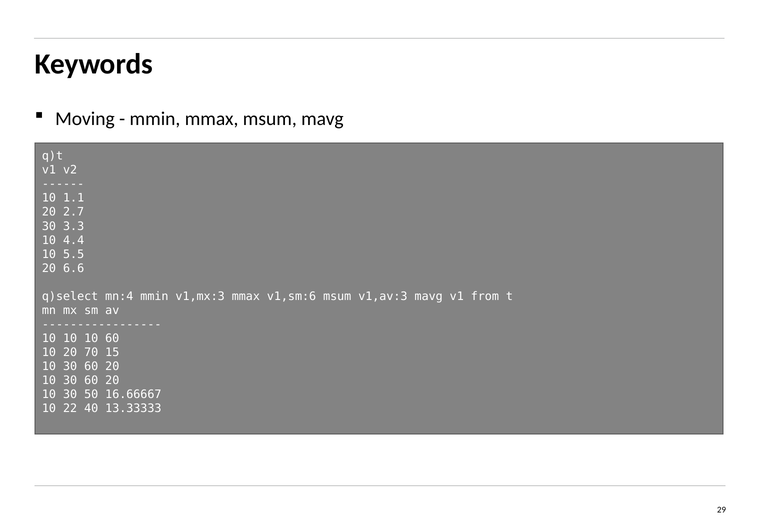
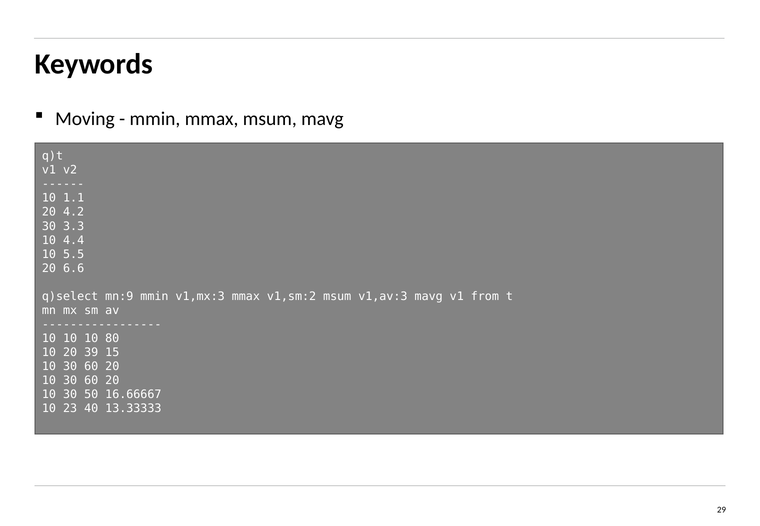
2.7: 2.7 -> 4.2 (74, 212)
mn:4: mn:4 -> mn:9 (119, 296)
v1,sm:6: v1,sm:6 -> v1,sm:2 (292, 296)
10 60: 60 -> 80 (112, 338)
70: 70 -> 39 (91, 352)
22: 22 -> 23 (70, 409)
